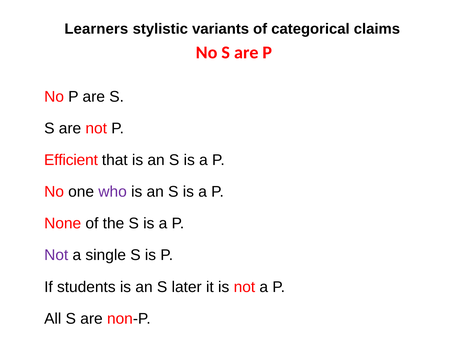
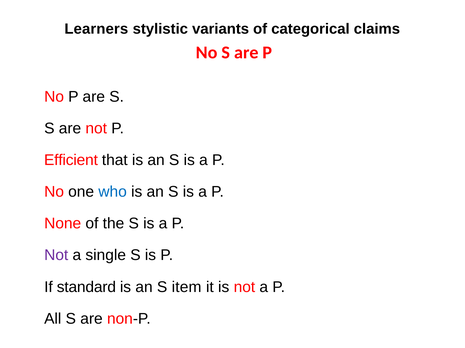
who colour: purple -> blue (113, 192)
students: students -> standard (86, 288)
later: later -> item (187, 288)
